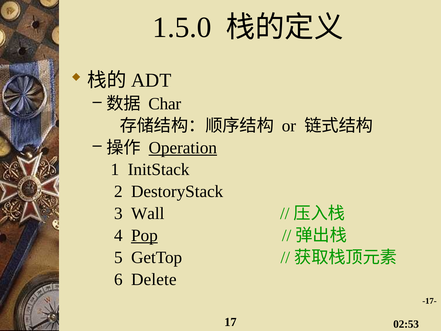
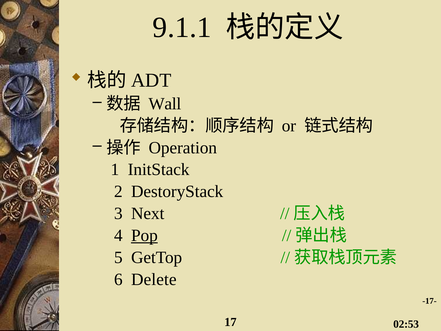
1.5.0: 1.5.0 -> 9.1.1 (182, 27)
Char: Char -> Wall (165, 104)
Operation underline: present -> none (183, 148)
Wall: Wall -> Next (148, 213)
